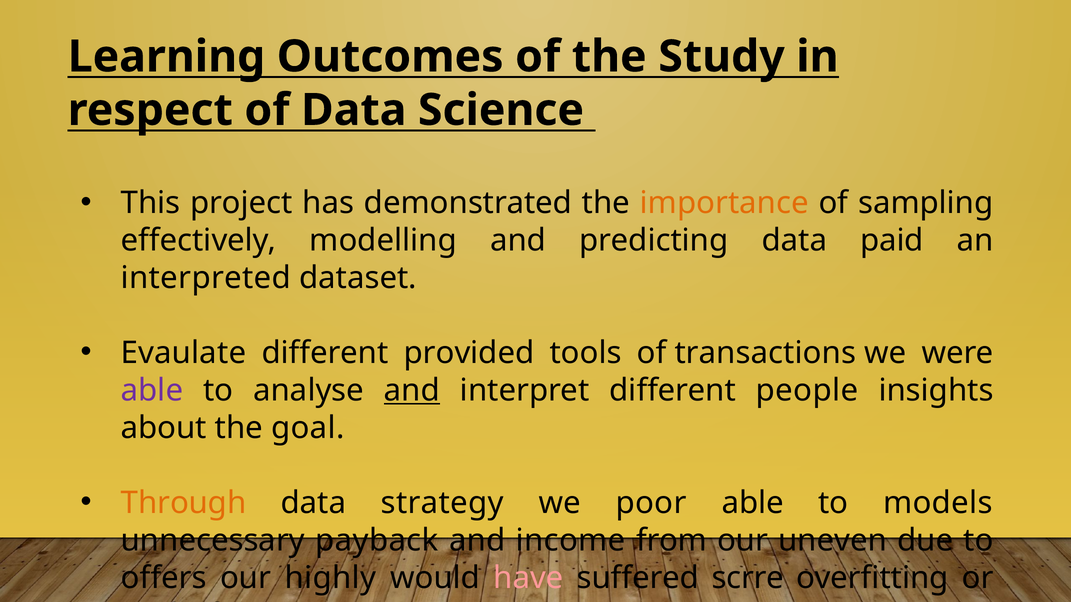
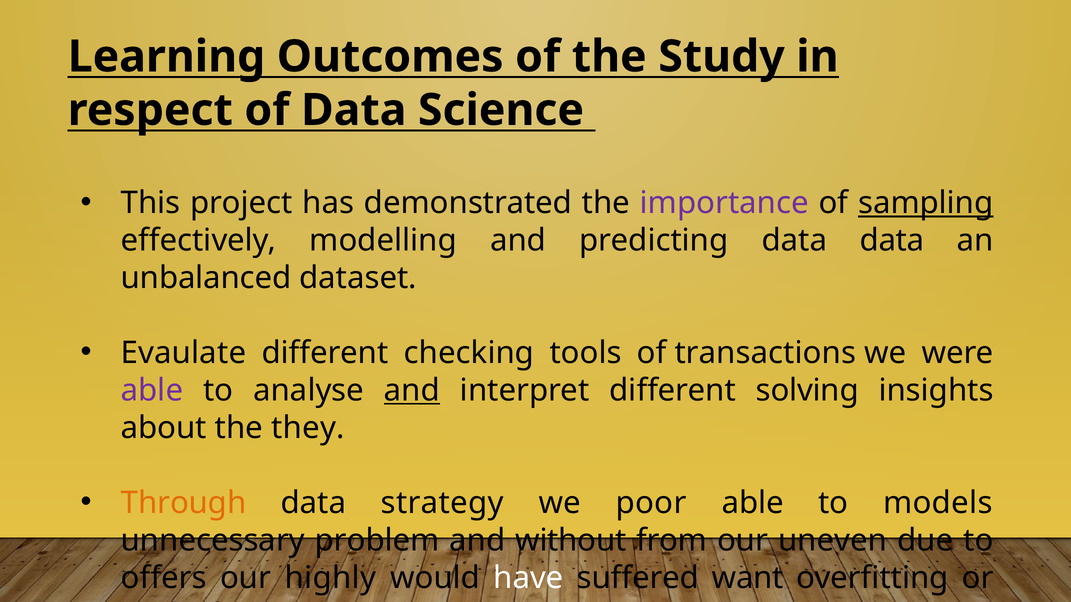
importance colour: orange -> purple (724, 203)
sampling underline: none -> present (926, 203)
data paid: paid -> data (892, 241)
interpreted: interpreted -> unbalanced (206, 278)
provided: provided -> checking (469, 353)
people: people -> solving (807, 391)
goal: goal -> they (308, 428)
payback: payback -> problem (377, 541)
income: income -> without (571, 541)
have colour: pink -> white (528, 578)
scrre: scrre -> want (748, 578)
